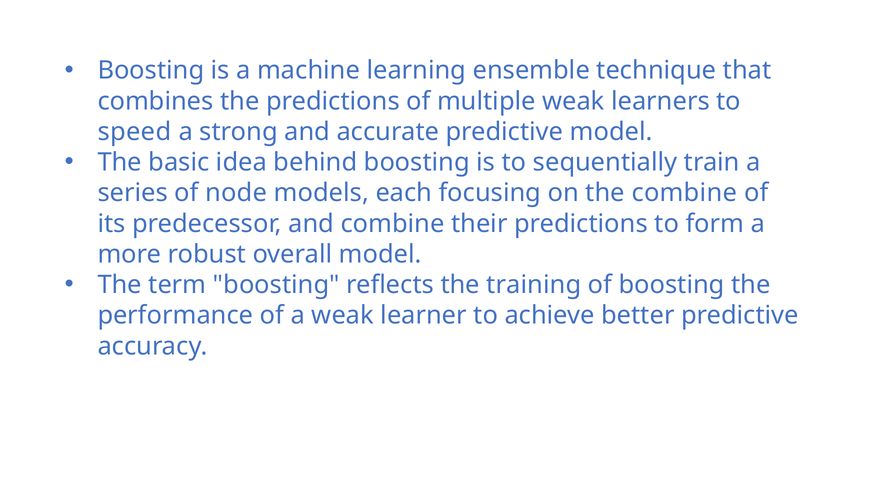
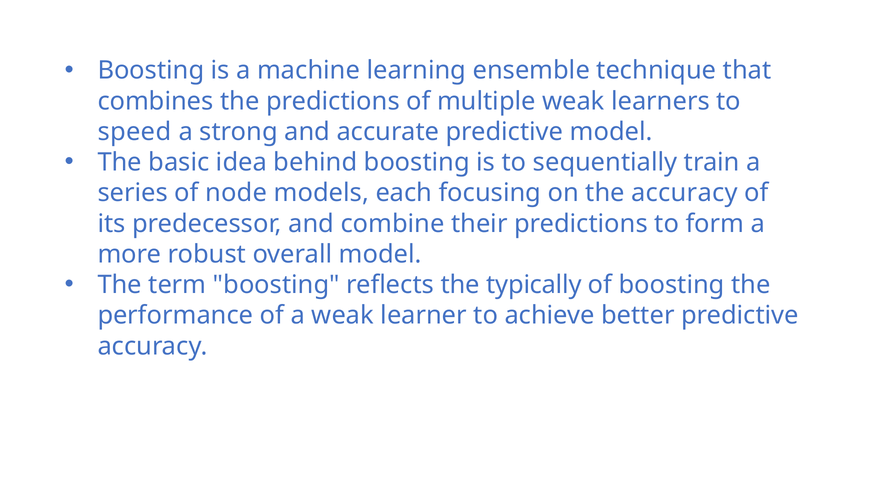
the combine: combine -> accuracy (684, 193)
training: training -> typically (534, 285)
